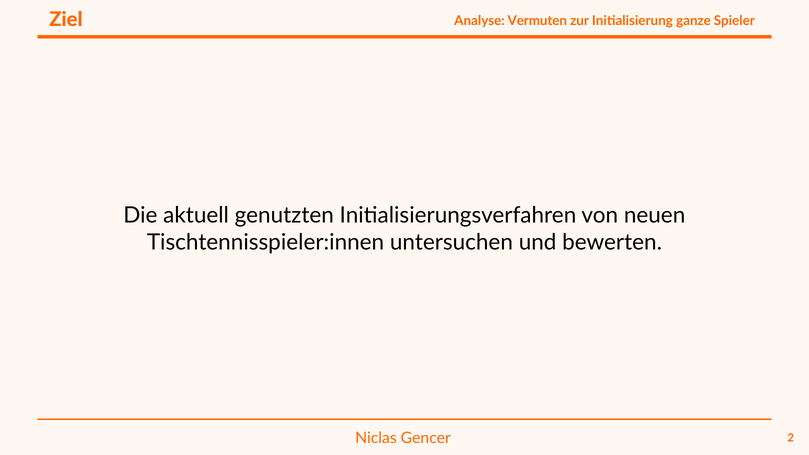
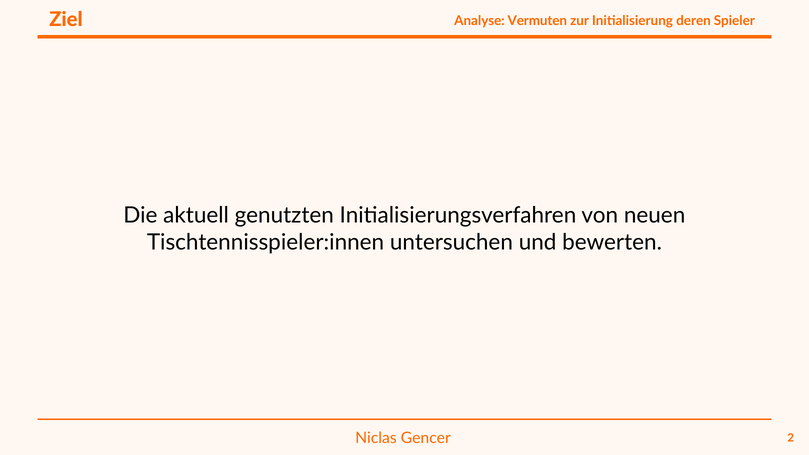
ganze: ganze -> deren (694, 21)
